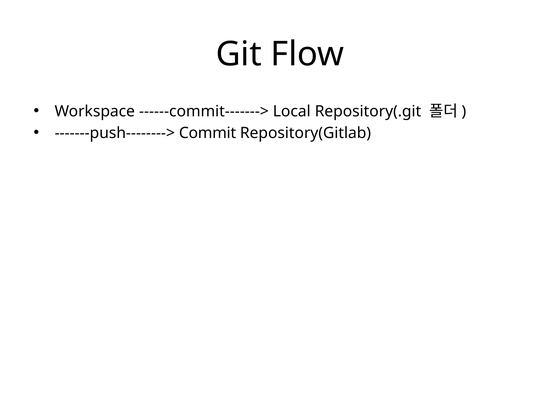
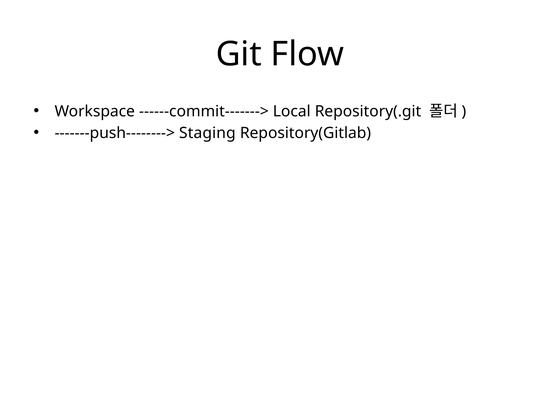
Commit: Commit -> Staging (207, 133)
